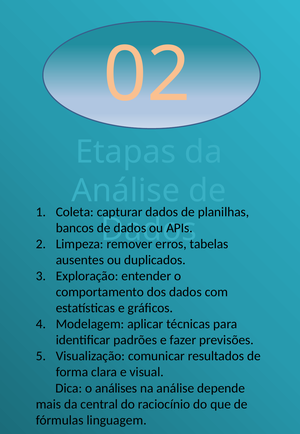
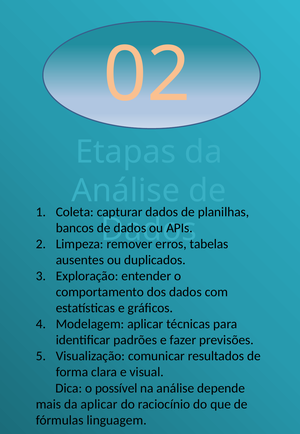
análises: análises -> possível (116, 388)
da central: central -> aplicar (99, 404)
